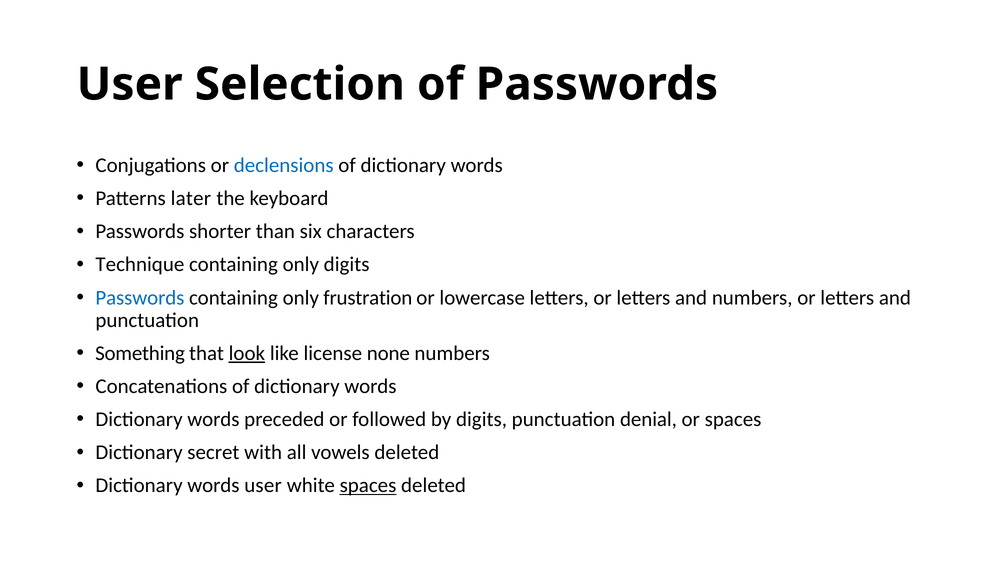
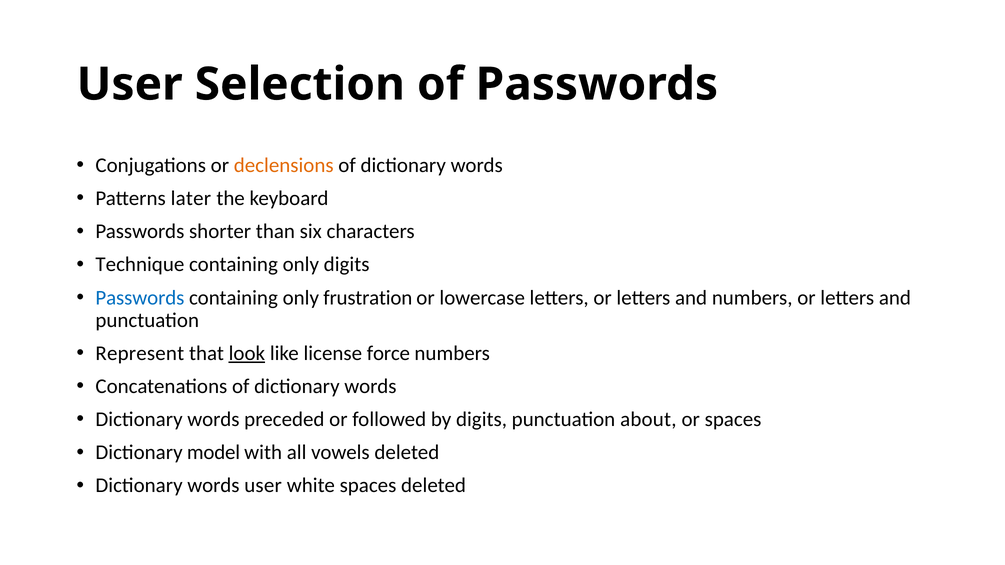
declensions colour: blue -> orange (284, 165)
Something: Something -> Represent (140, 353)
none: none -> force (388, 353)
denial: denial -> about (648, 420)
secret: secret -> model (214, 453)
spaces underline: present -> none (368, 486)
